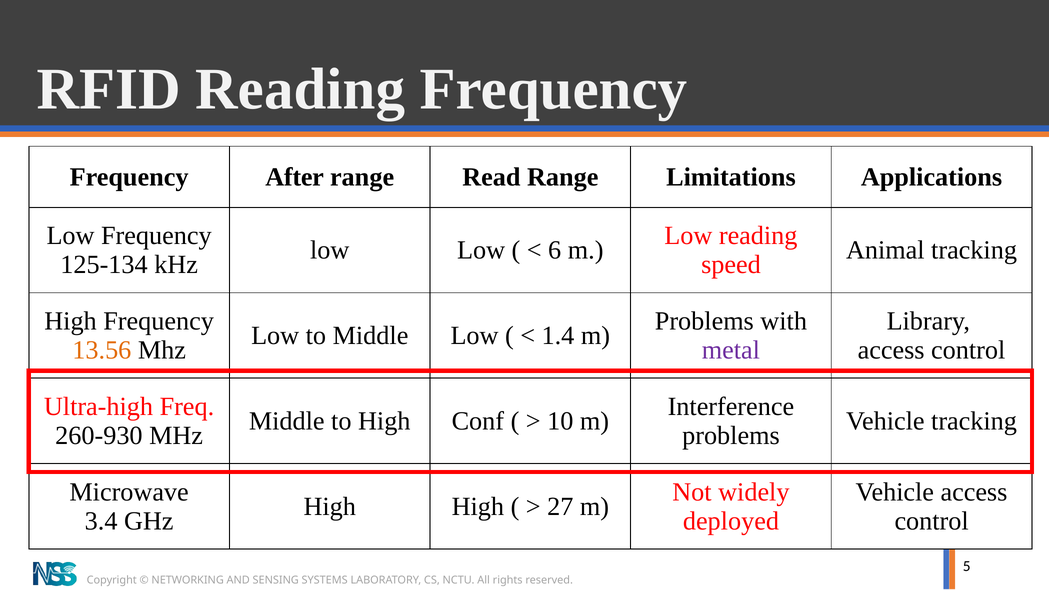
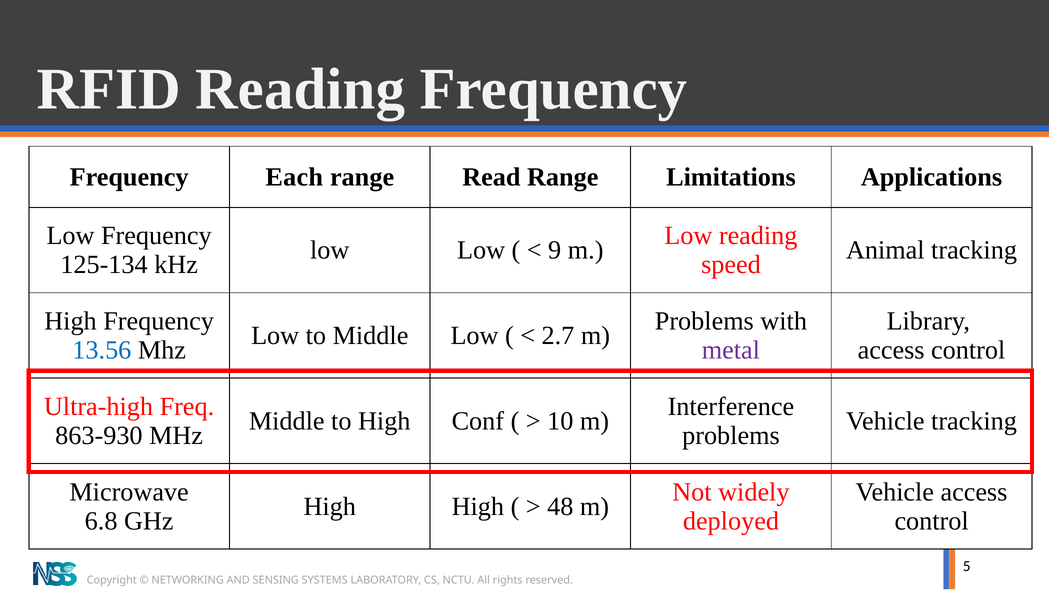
After: After -> Each (294, 177)
6: 6 -> 9 (555, 250)
1.4: 1.4 -> 2.7 (558, 336)
13.56 colour: orange -> blue (102, 350)
260-930: 260-930 -> 863-930 (99, 436)
27: 27 -> 48 (560, 506)
3.4: 3.4 -> 6.8 (101, 521)
